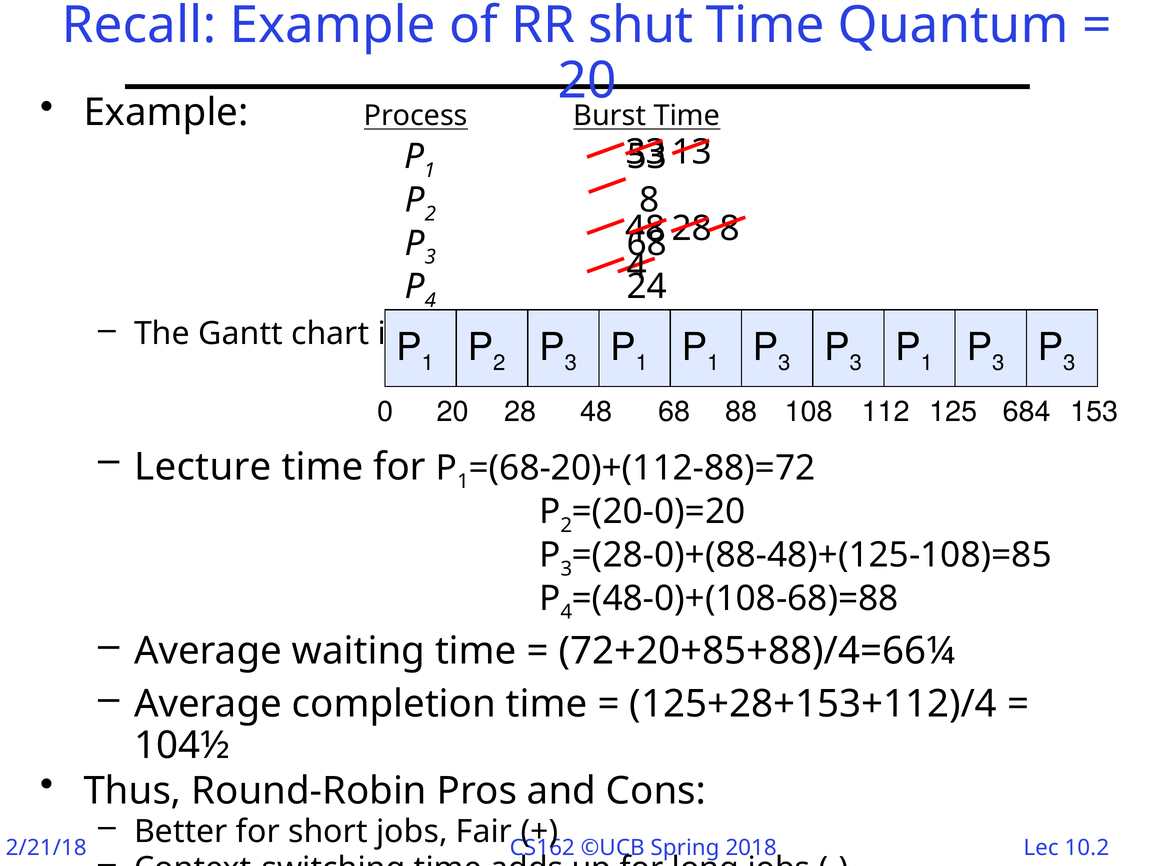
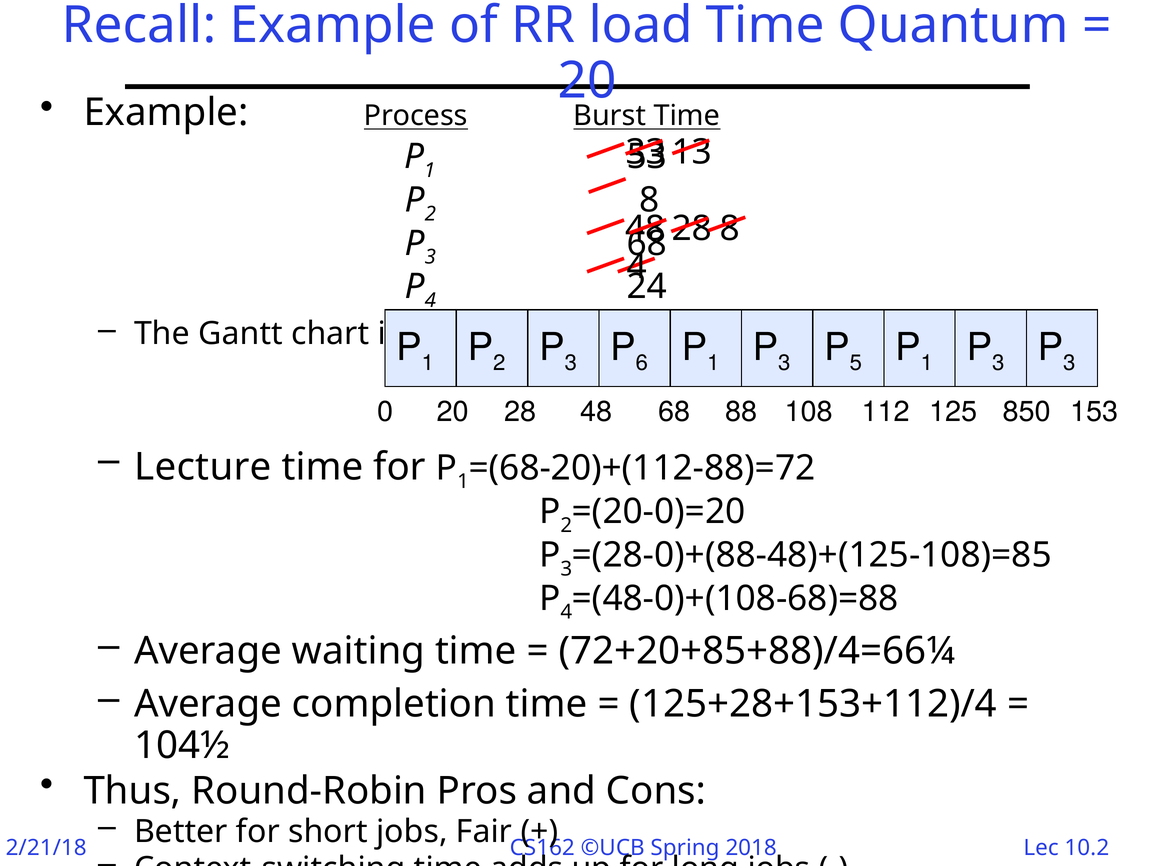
shut: shut -> load (641, 25)
1: 1 -> 6 (642, 363)
3: 3 -> 5 (856, 363)
684: 684 -> 850 (1027, 412)
